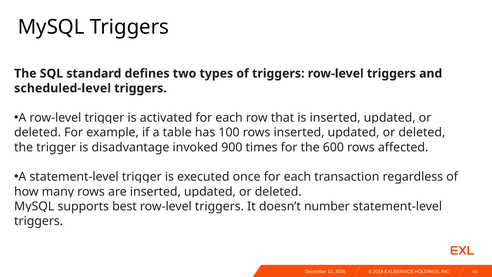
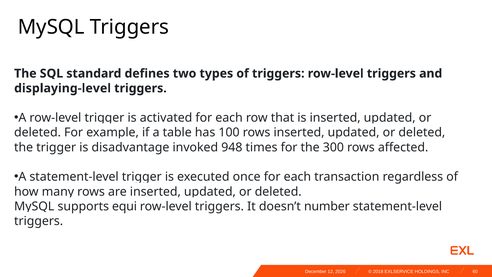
scheduled-level: scheduled-level -> displaying-level (63, 88)
900: 900 -> 948 (232, 147)
600: 600 -> 300 (333, 147)
best: best -> equi (125, 206)
